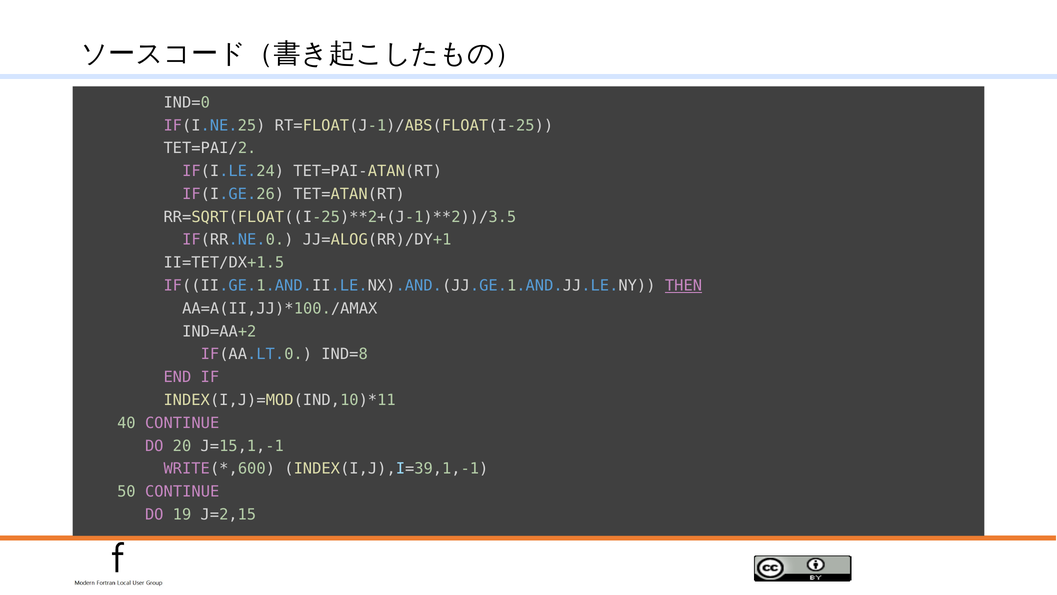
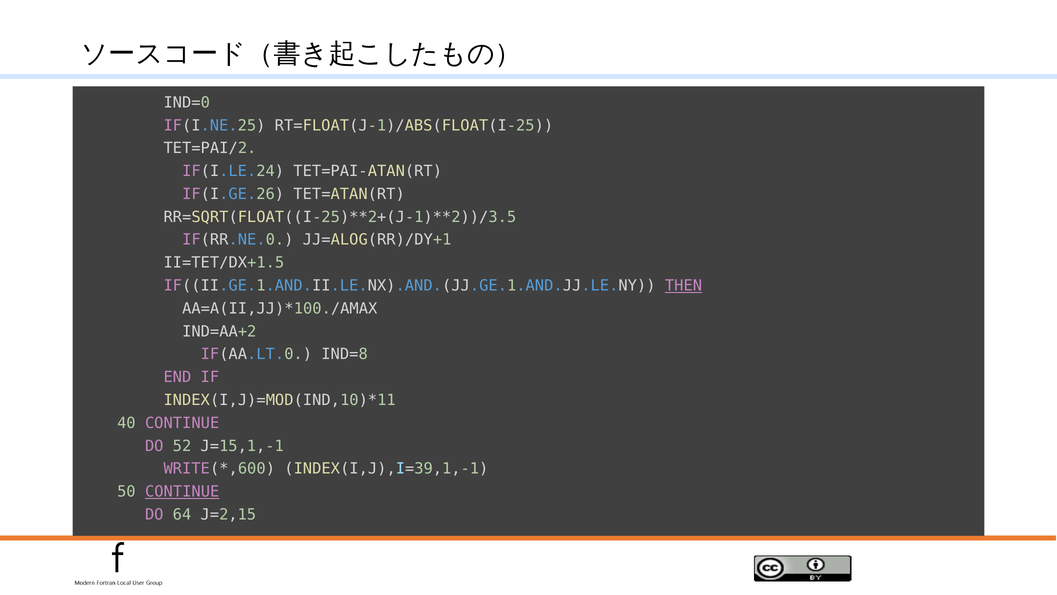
20: 20 -> 52 (182, 446)
CONTINUE underline: none -> present (182, 491)
19: 19 -> 64 (182, 514)
